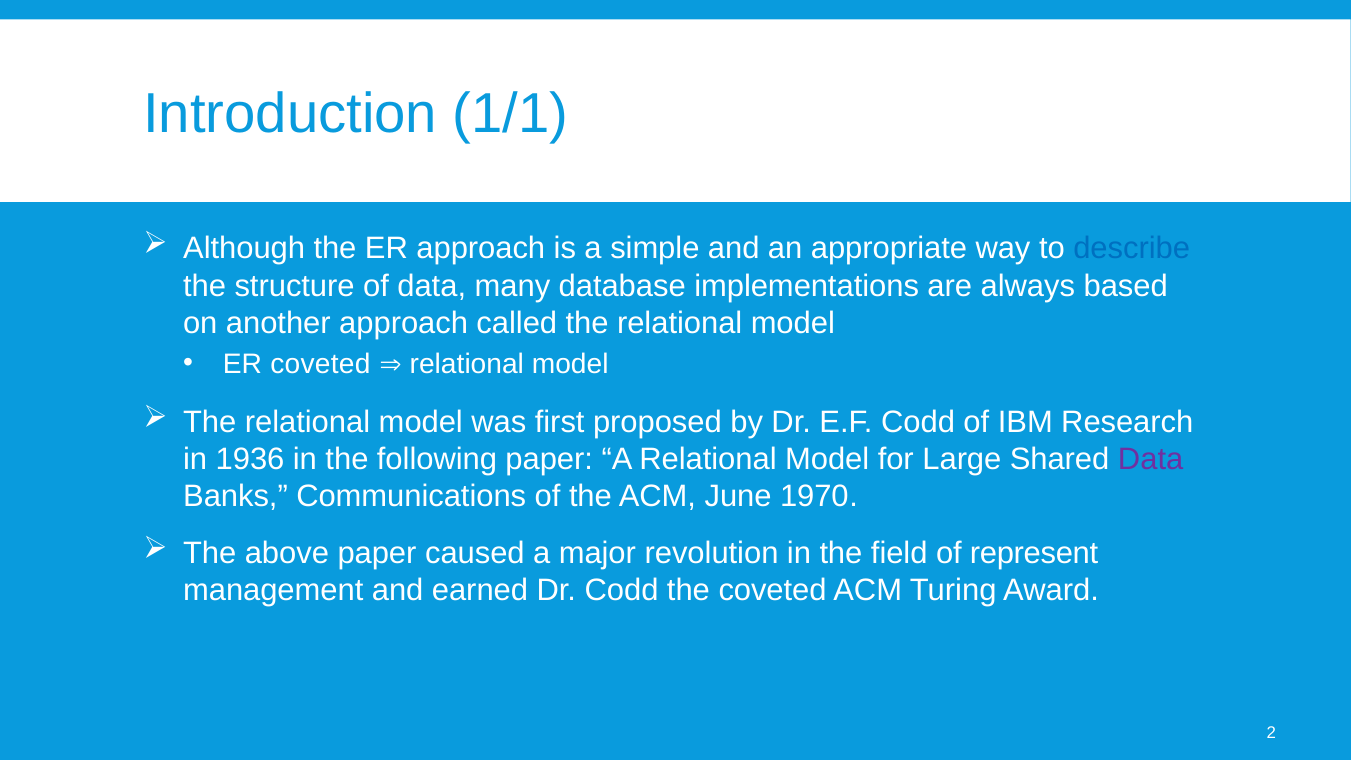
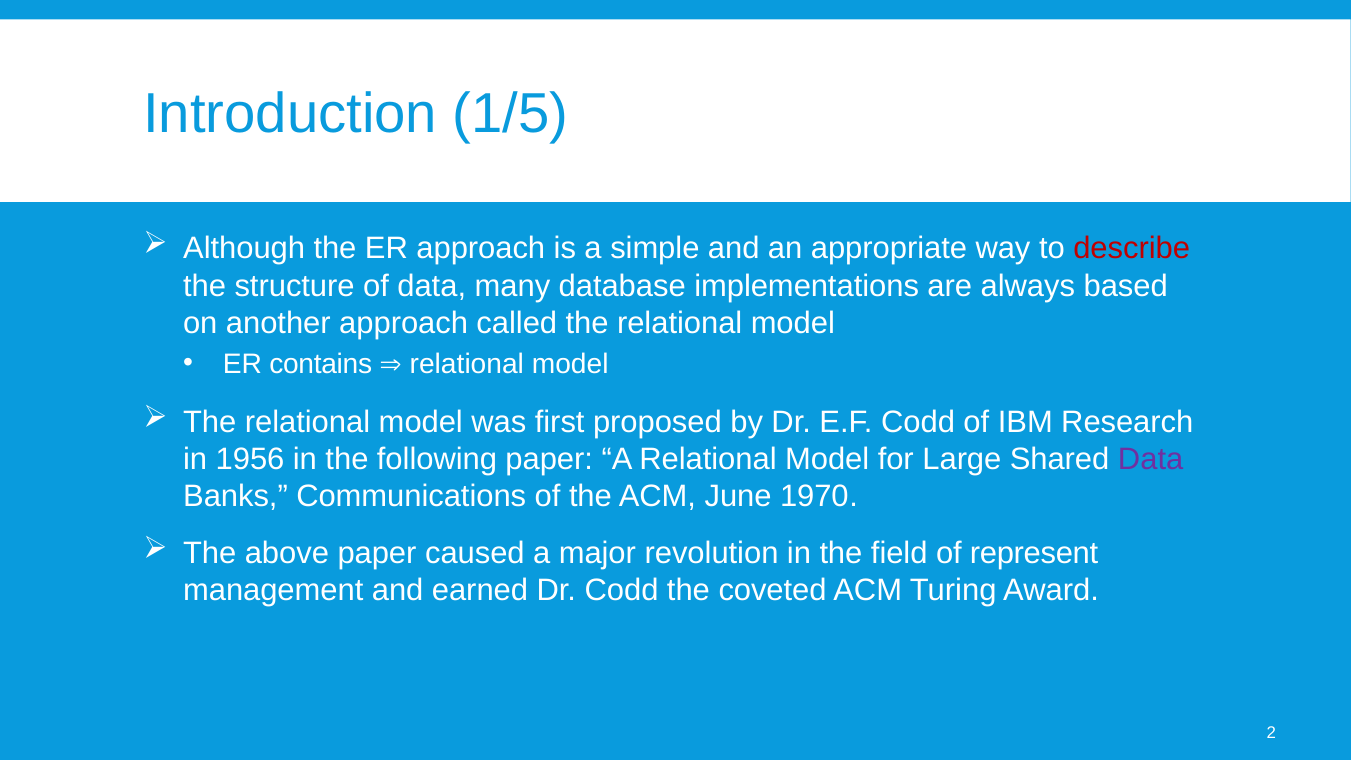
1/1: 1/1 -> 1/5 (511, 114)
describe colour: blue -> red (1132, 249)
ER coveted: coveted -> contains (321, 364)
1936: 1936 -> 1956 (250, 459)
